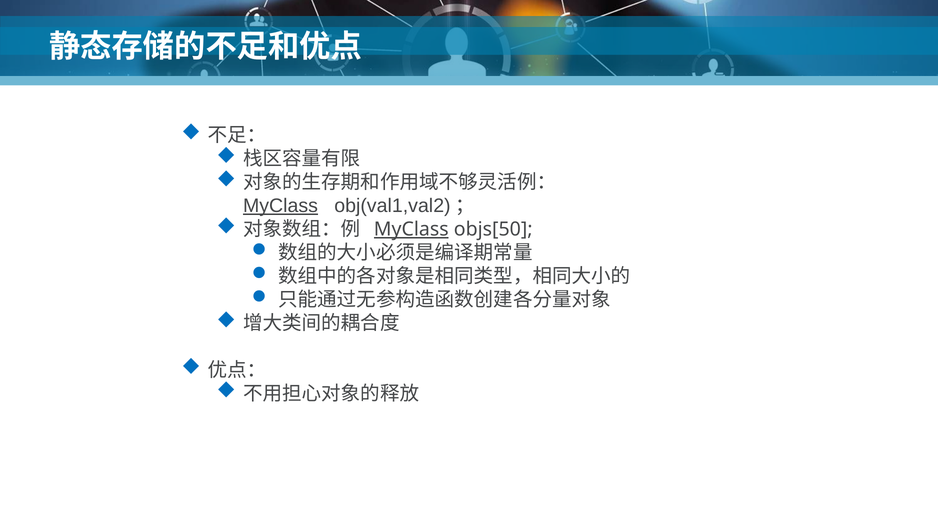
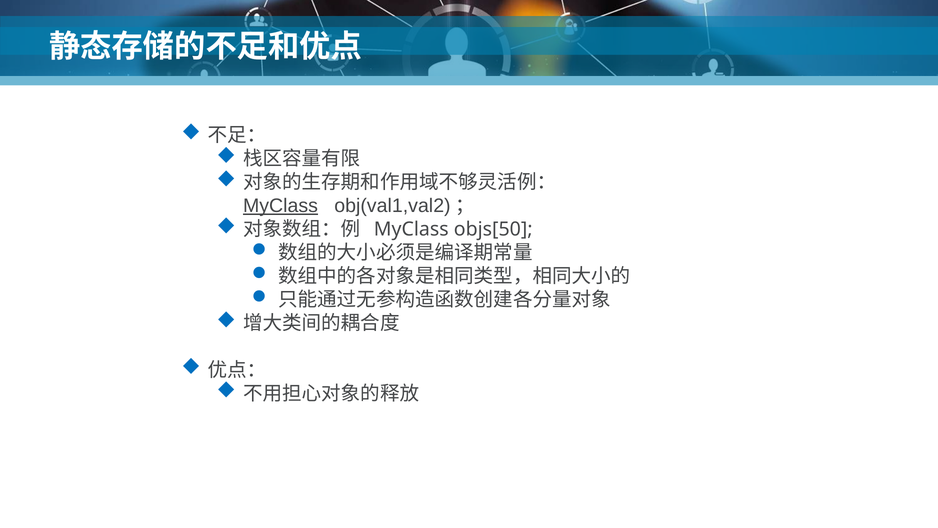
MyClass underline: present -> none (411, 229)
